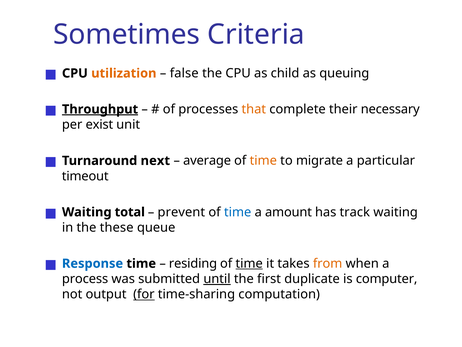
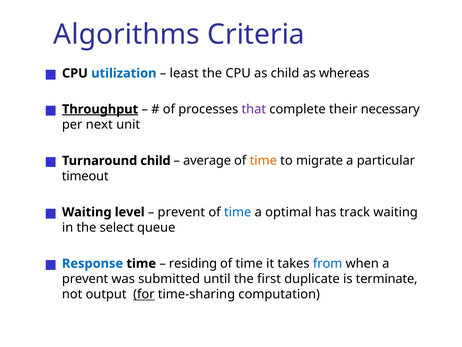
Sometimes: Sometimes -> Algorithms (127, 35)
utilization colour: orange -> blue (124, 73)
false: false -> least (184, 73)
queuing: queuing -> whereas (344, 73)
that colour: orange -> purple (254, 109)
exist: exist -> next (99, 125)
Turnaround next: next -> child (155, 160)
total: total -> level (130, 212)
amount: amount -> optimal (288, 212)
these: these -> select (117, 227)
time underline: present -> none (249, 263)
from colour: orange -> blue (328, 263)
process: process -> prevent (85, 279)
until underline: present -> none (217, 279)
computer: computer -> terminate (387, 279)
